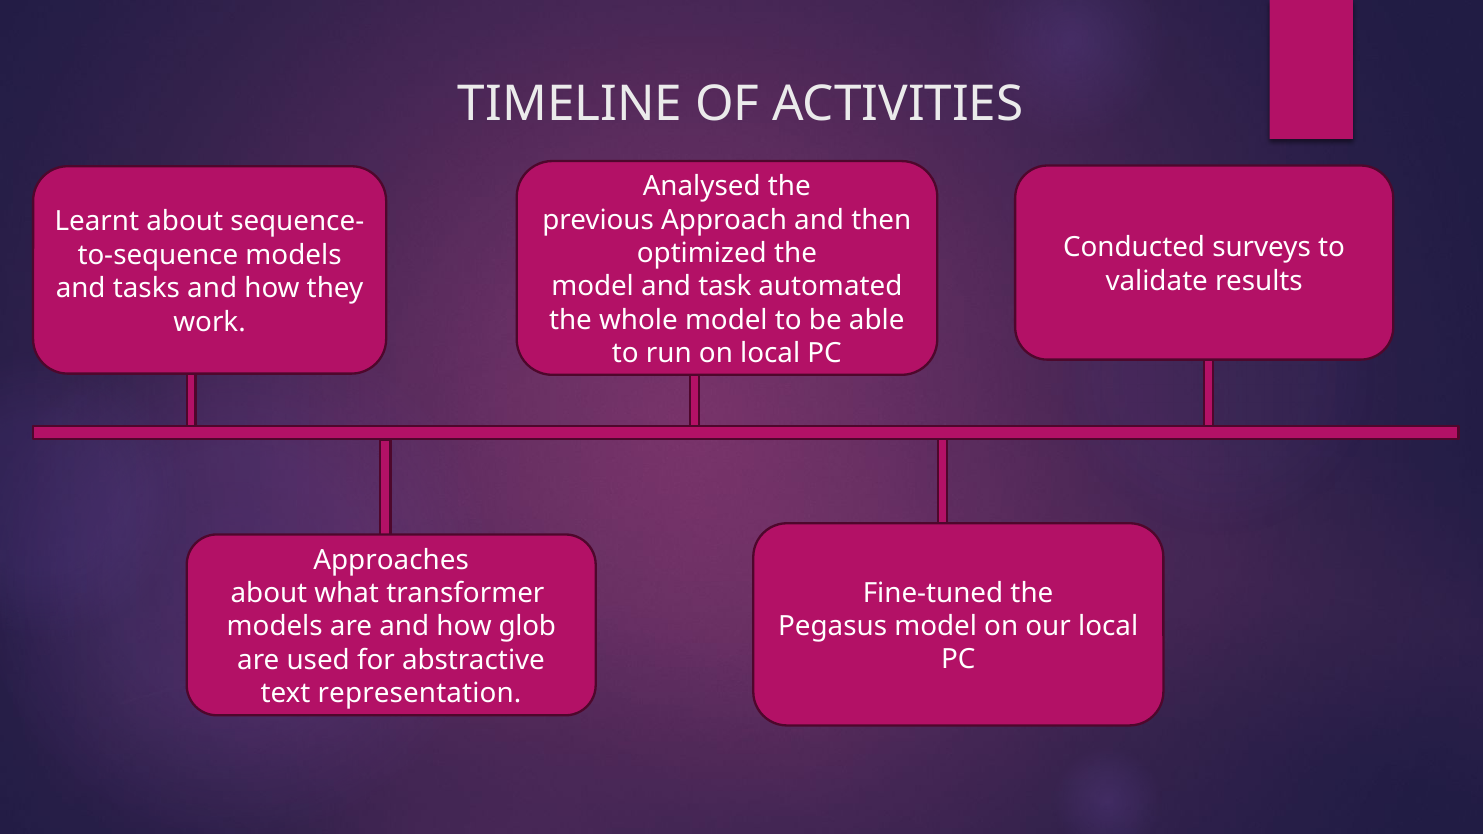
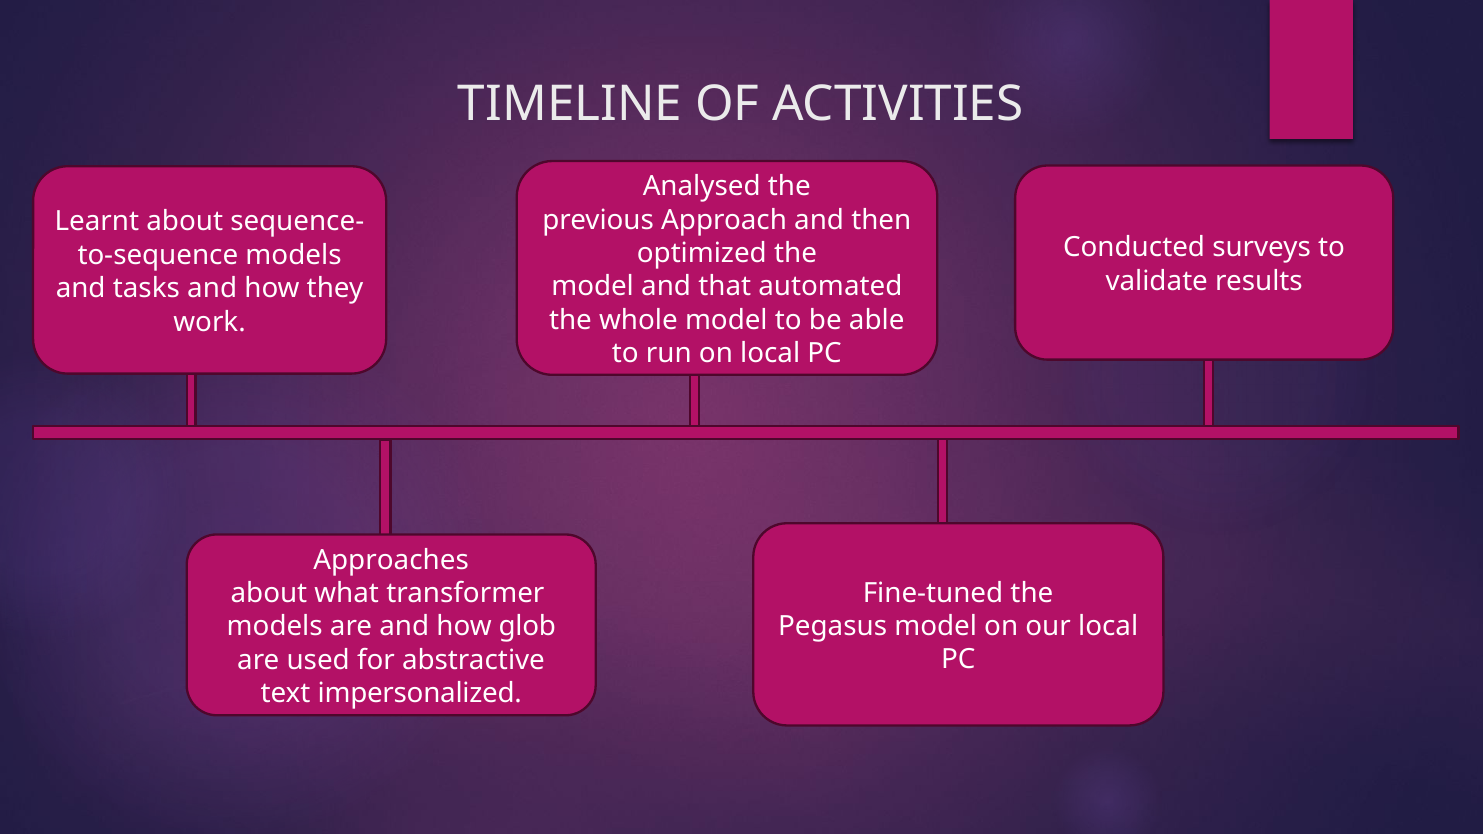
task: task -> that (725, 287)
representation: representation -> impersonalized (420, 694)
